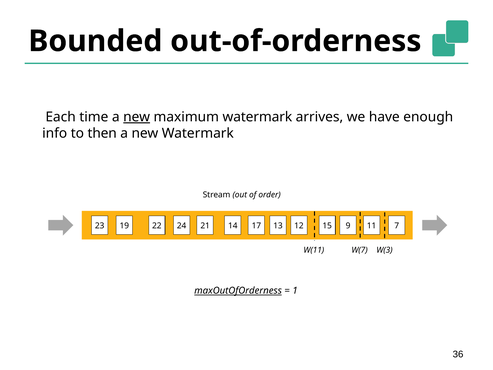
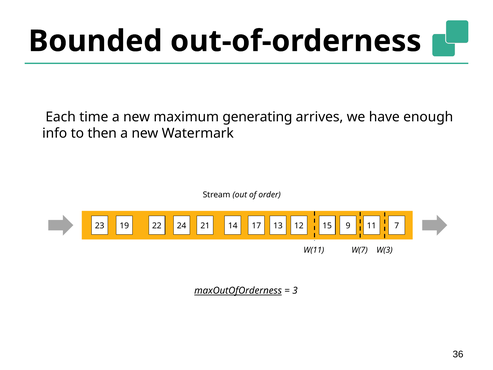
new underline: present -> none (137, 117)
maximum watermark: watermark -> generating (257, 117)
1: 1 -> 3 (295, 291)
